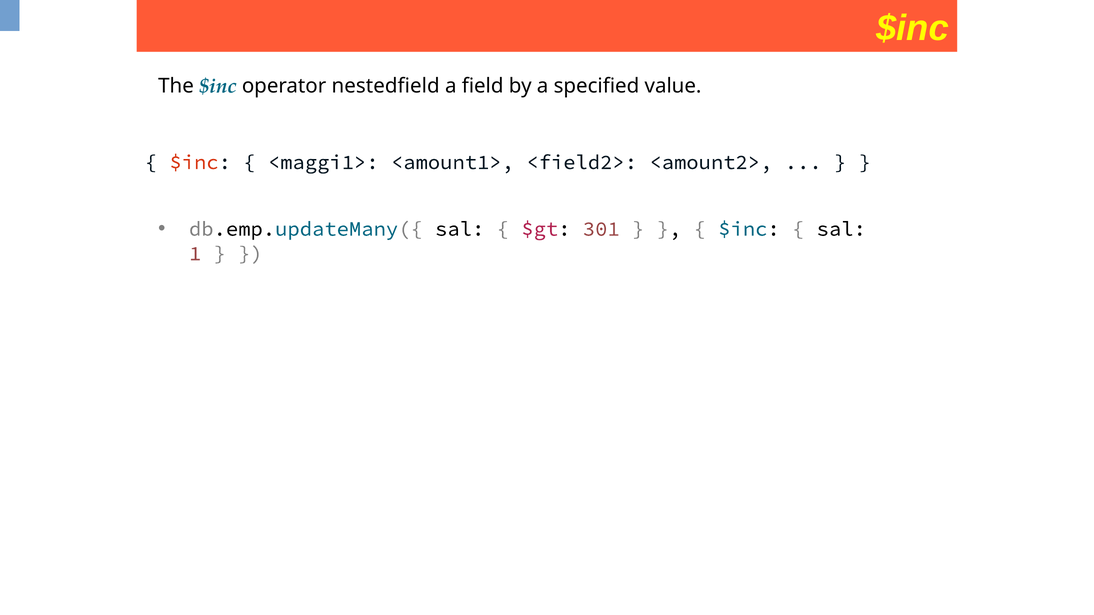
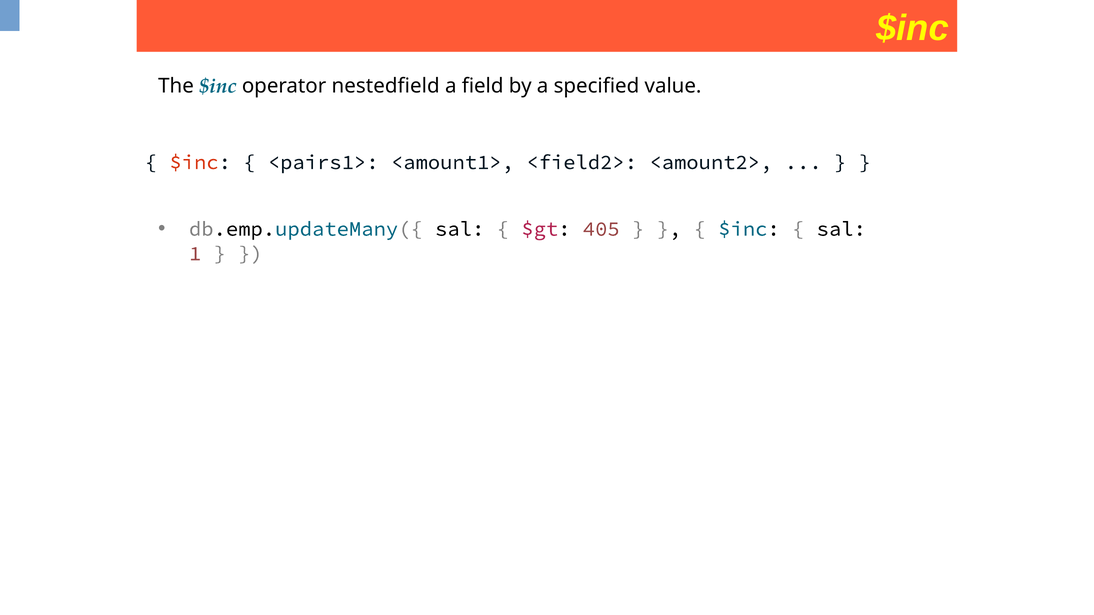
<maggi1>: <maggi1> -> <pairs1> (323, 162)
301: 301 -> 405 (601, 229)
